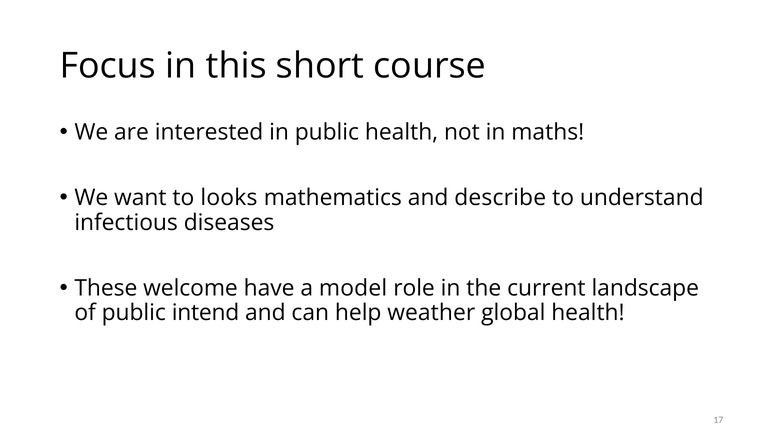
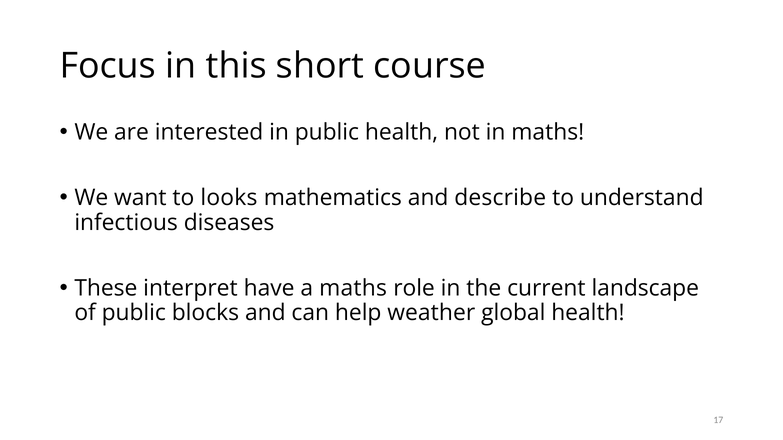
welcome: welcome -> interpret (190, 288)
a model: model -> maths (353, 288)
intend: intend -> blocks (205, 313)
